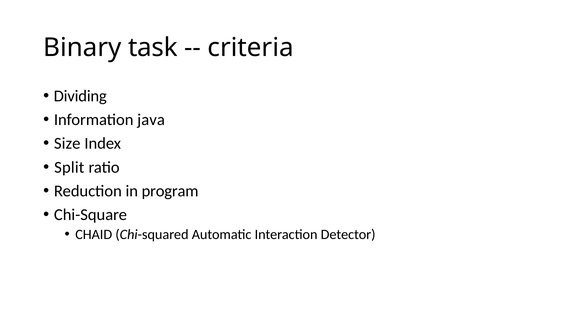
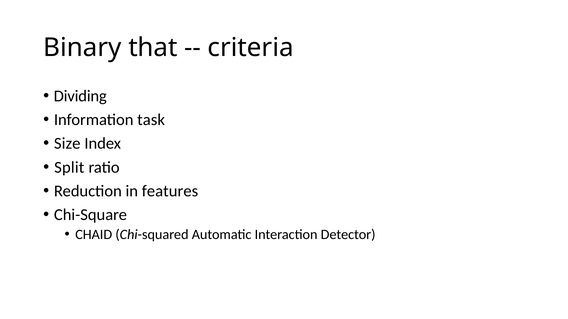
task: task -> that (153, 48)
java: java -> task (151, 120)
program: program -> features (170, 191)
